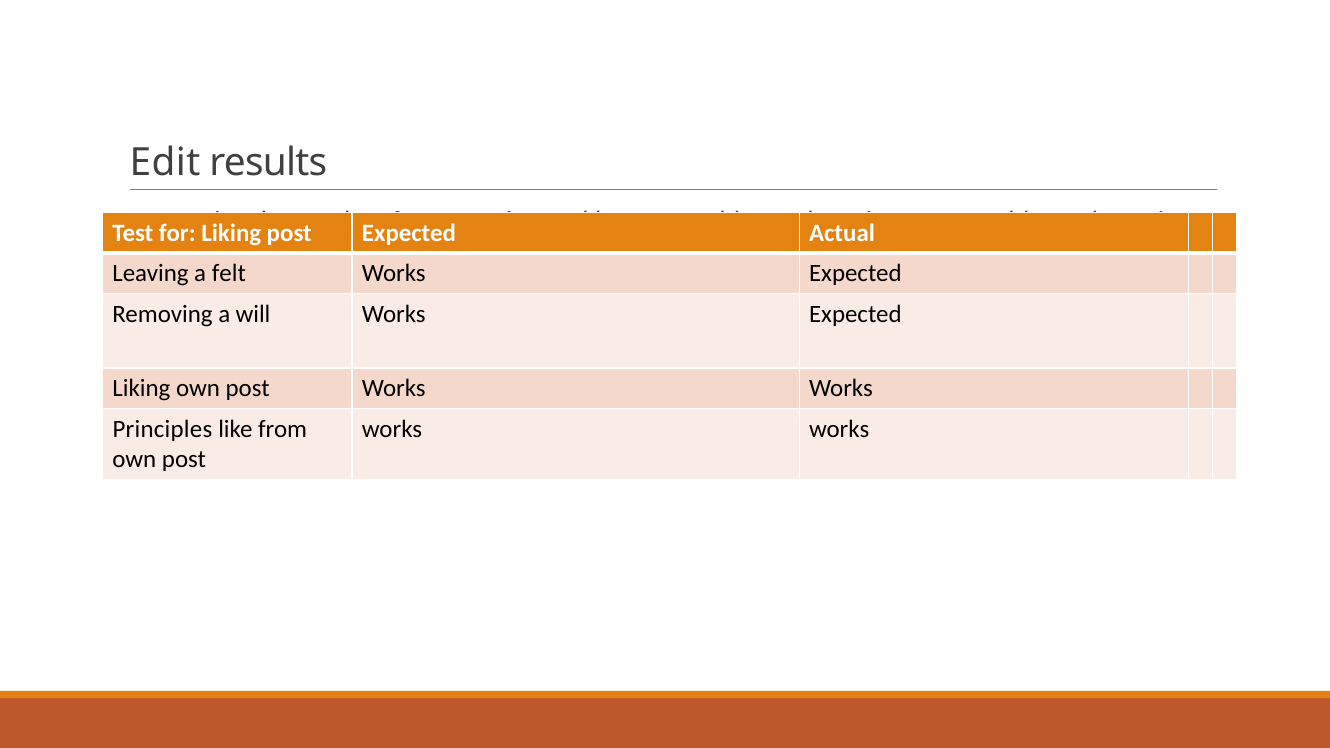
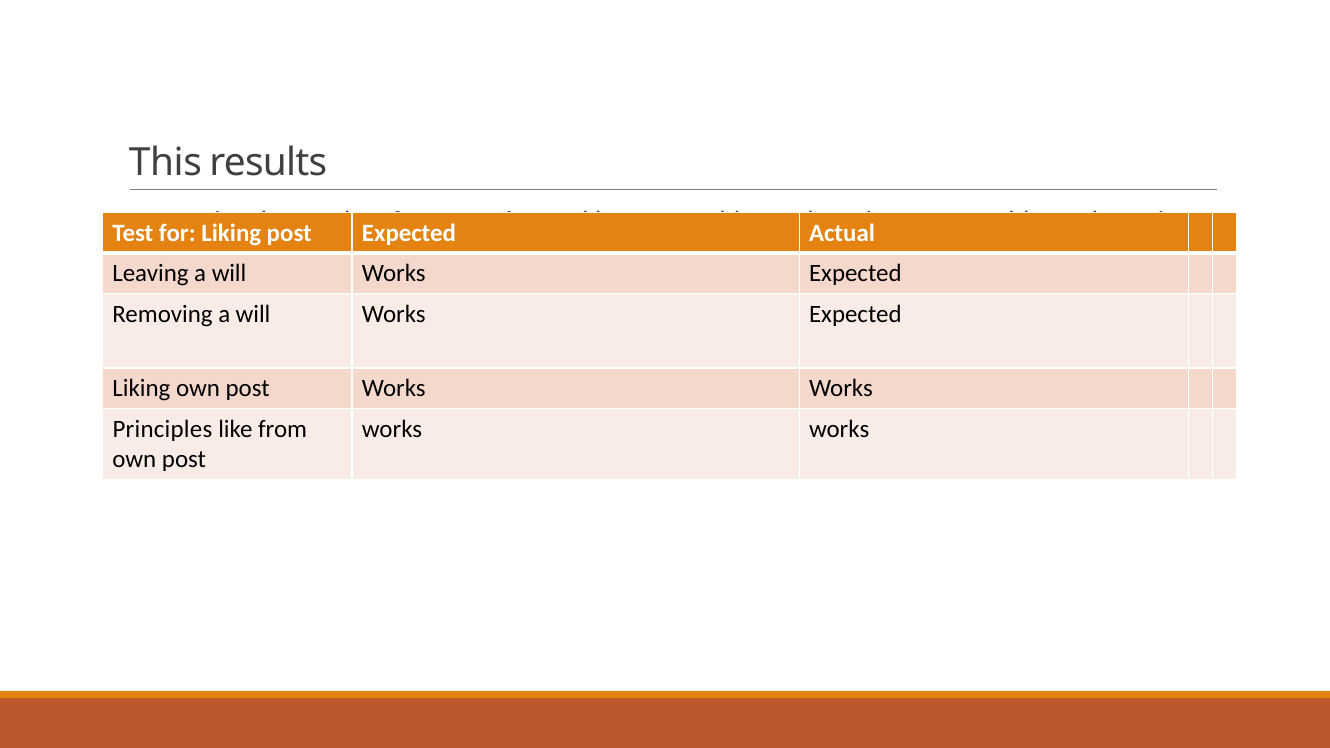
Edit: Edit -> This (165, 163)
Leaving a felt: felt -> will (229, 274)
